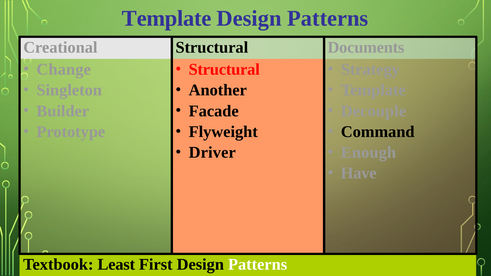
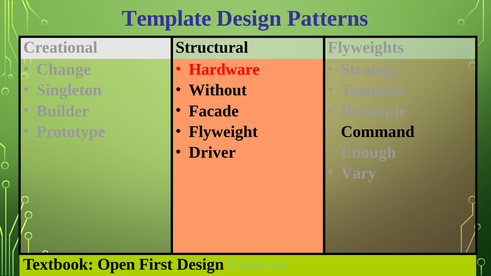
Documents: Documents -> Flyweights (366, 47)
Structural: Structural -> Hardware (224, 70)
Another: Another -> Without (218, 90)
Have: Have -> Vary (359, 173)
Least: Least -> Open (116, 265)
Patterns colour: white -> light green (258, 265)
